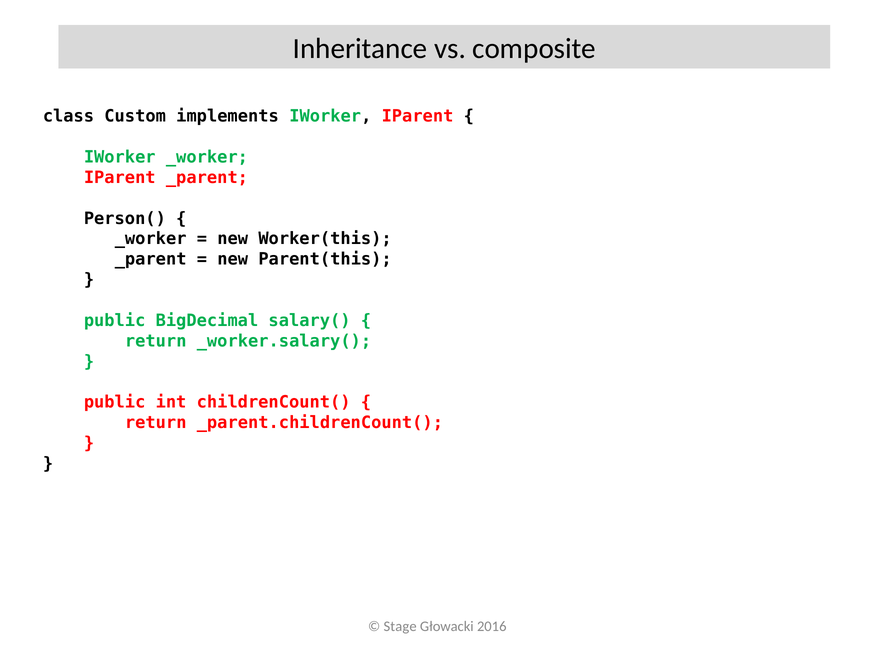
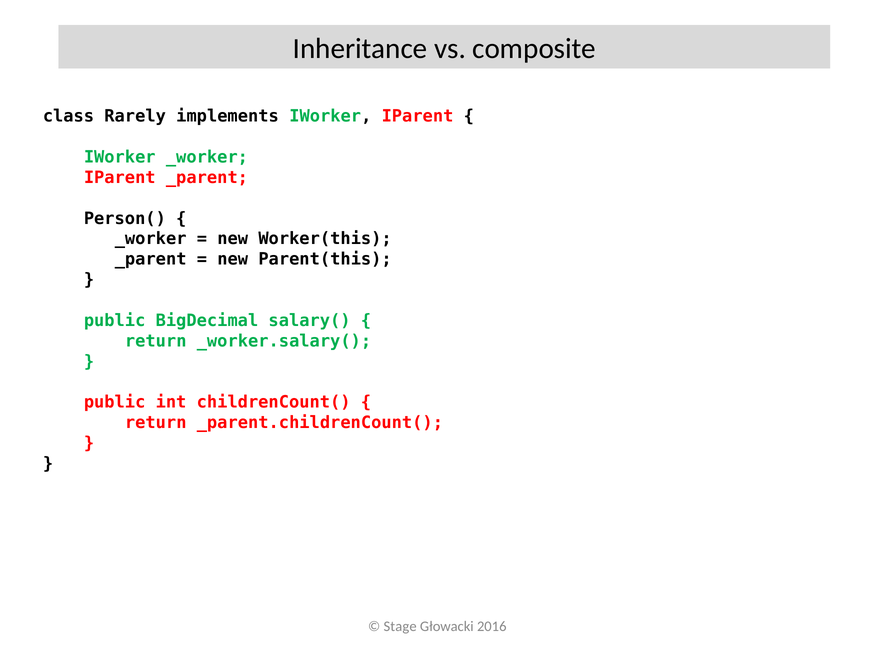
Custom: Custom -> Rarely (135, 116)
